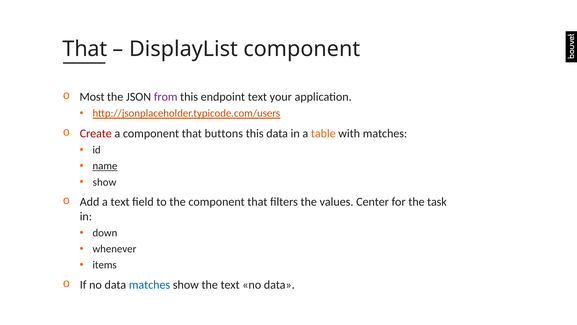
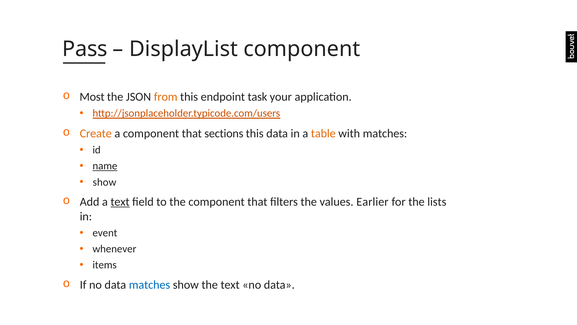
That: That -> Pass (85, 49)
from colour: purple -> orange (166, 97)
endpoint text: text -> task (257, 97)
Create colour: red -> orange (96, 133)
buttons: buttons -> sections (224, 133)
text underline: none -> present (120, 202)
Center: Center -> Earlier (372, 202)
task: task -> lists (437, 202)
down: down -> event (105, 233)
